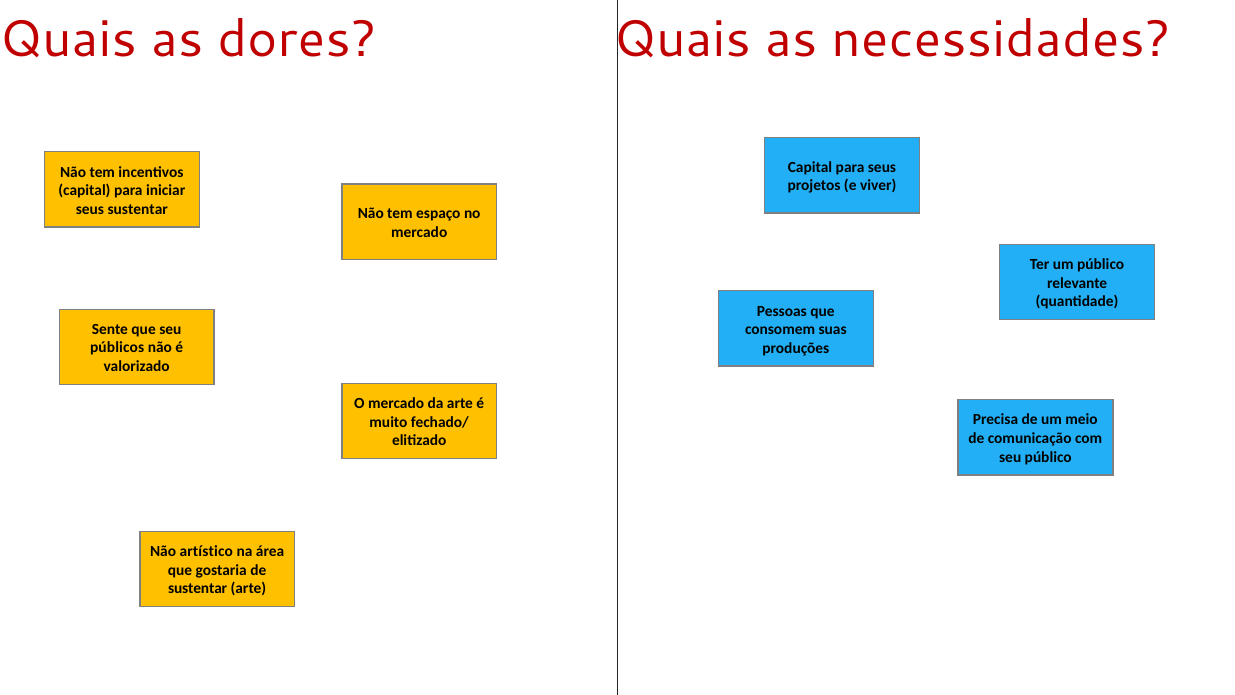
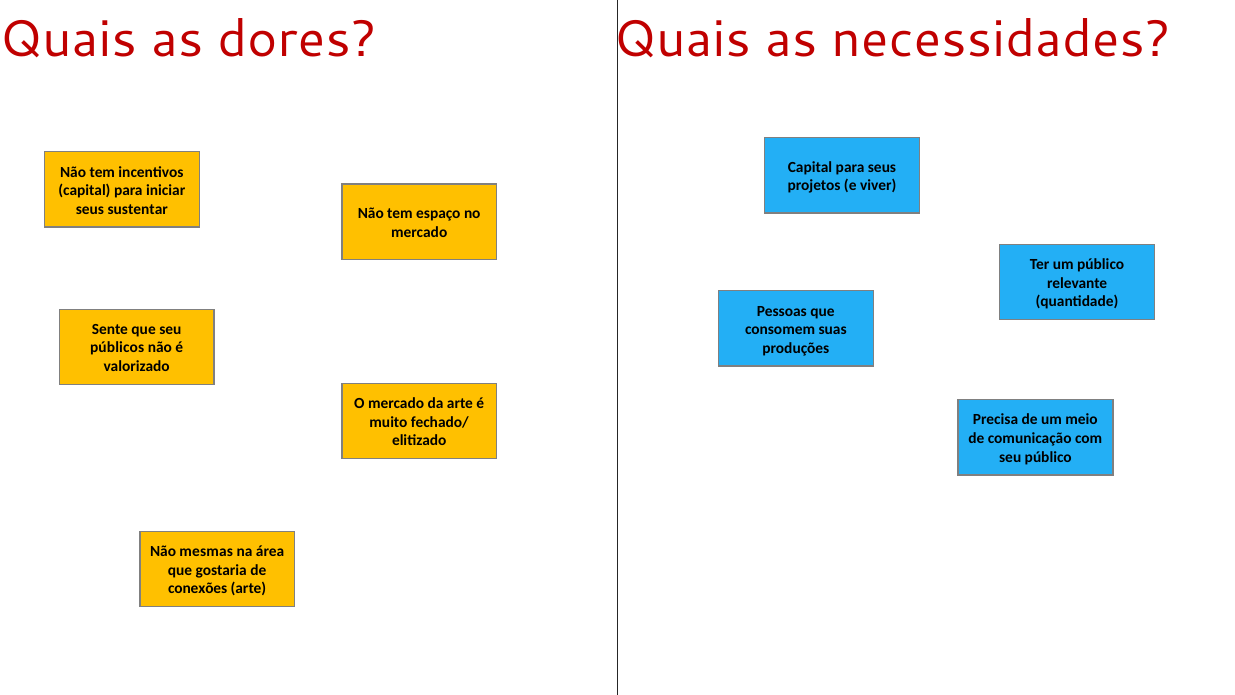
artístico: artístico -> mesmas (206, 552)
sustentar: sustentar -> conexões (198, 589)
